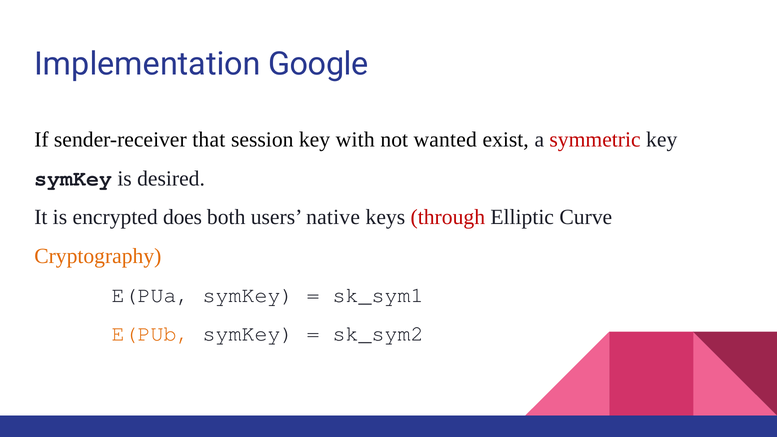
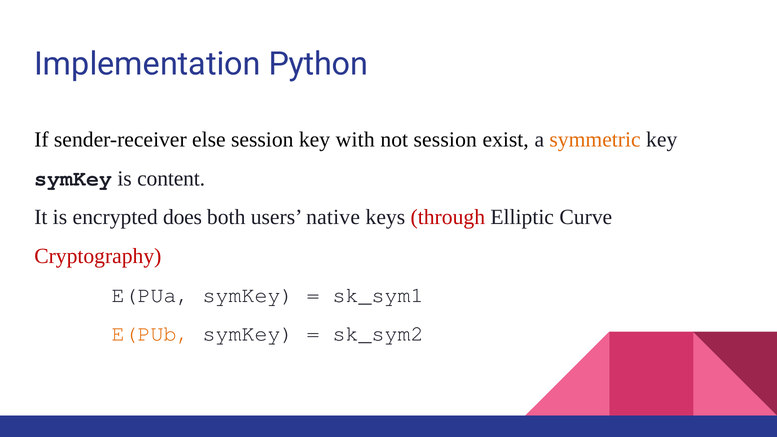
Google: Google -> Python (318, 64)
that: that -> else (209, 140)
not wanted: wanted -> session (445, 140)
symmetric colour: red -> orange (595, 140)
desired: desired -> content (171, 179)
Cryptography colour: orange -> red (98, 256)
